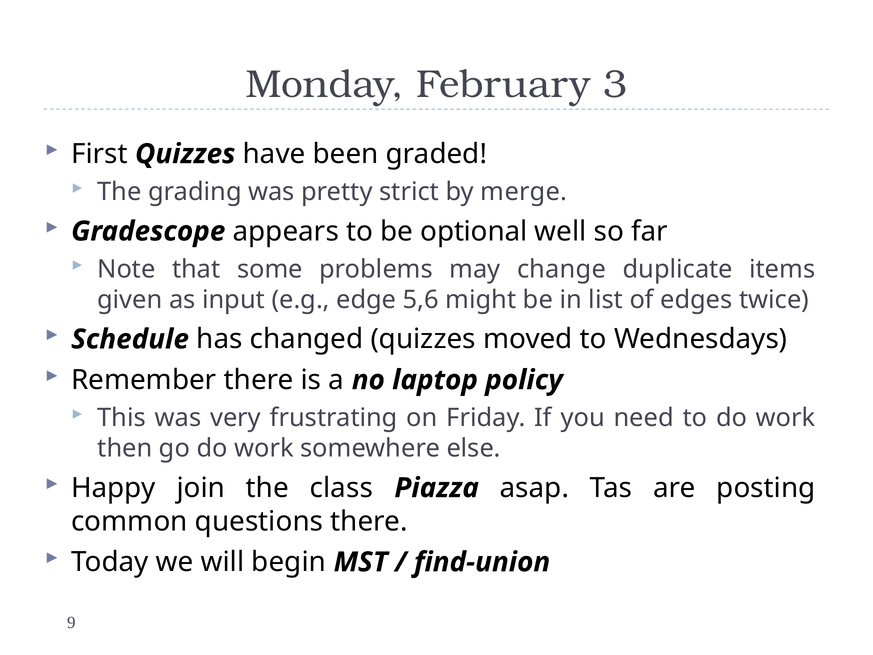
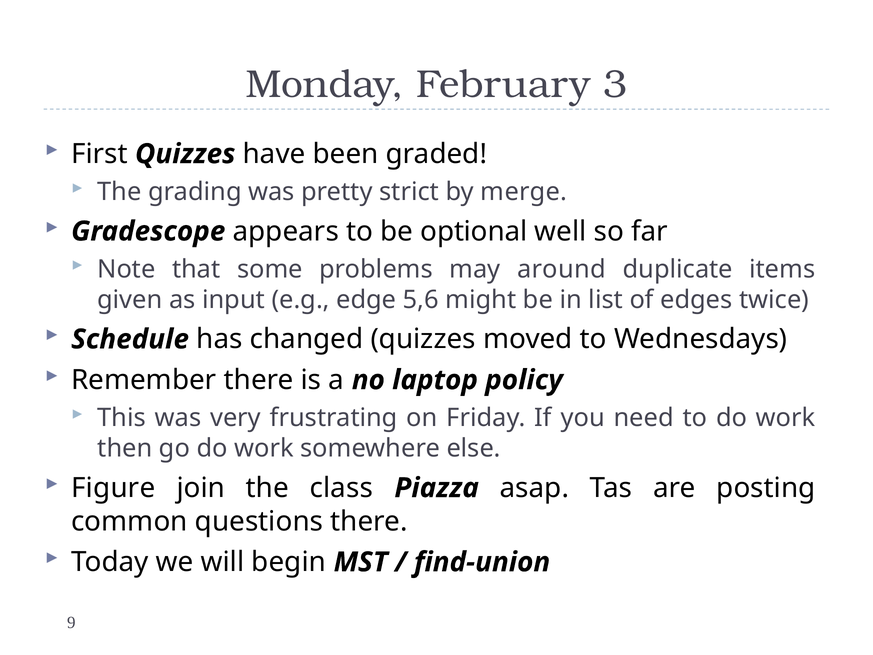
change: change -> around (561, 269)
Happy: Happy -> Figure (113, 488)
